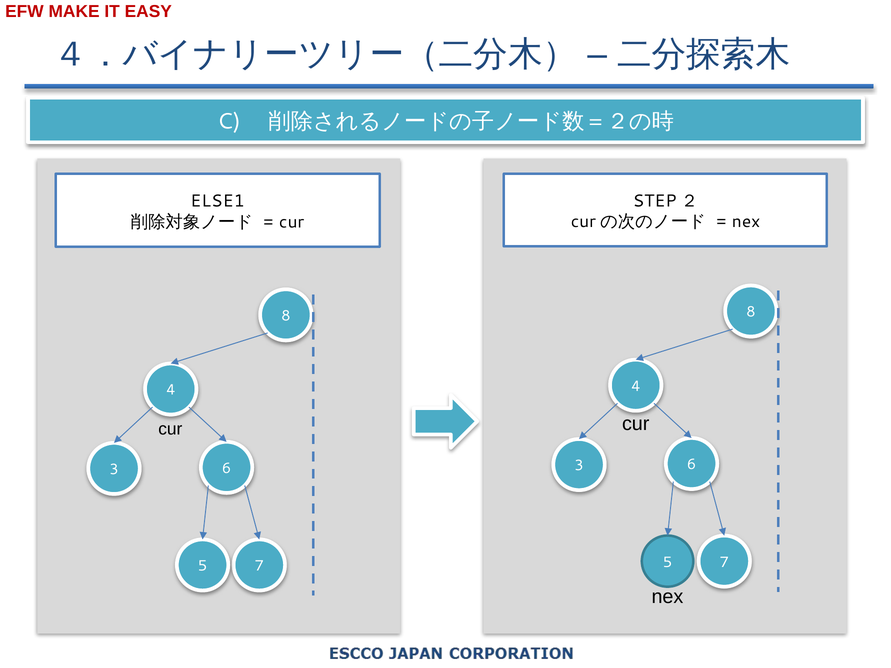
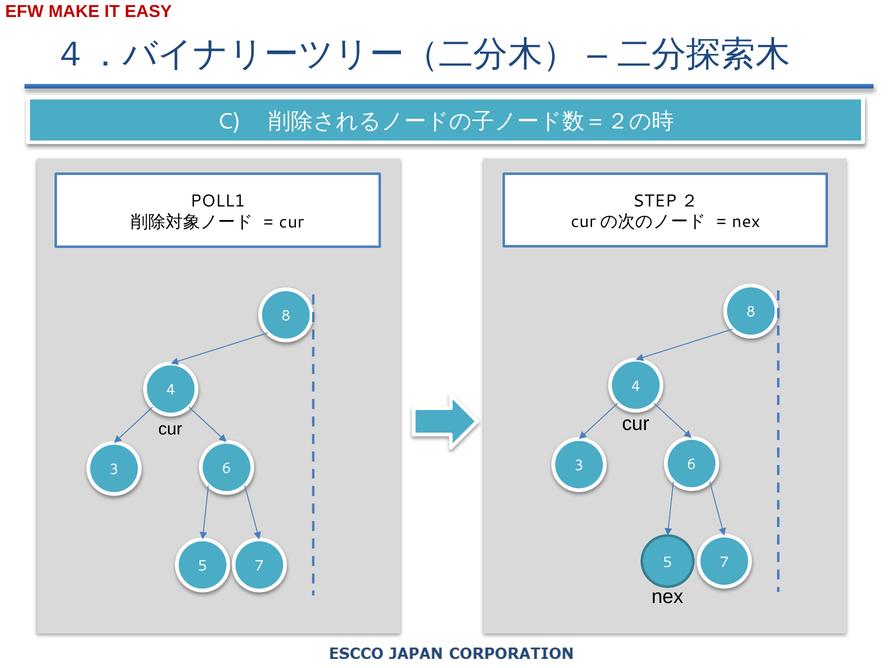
ELSE1: ELSE1 -> POLL1 (218, 201)
